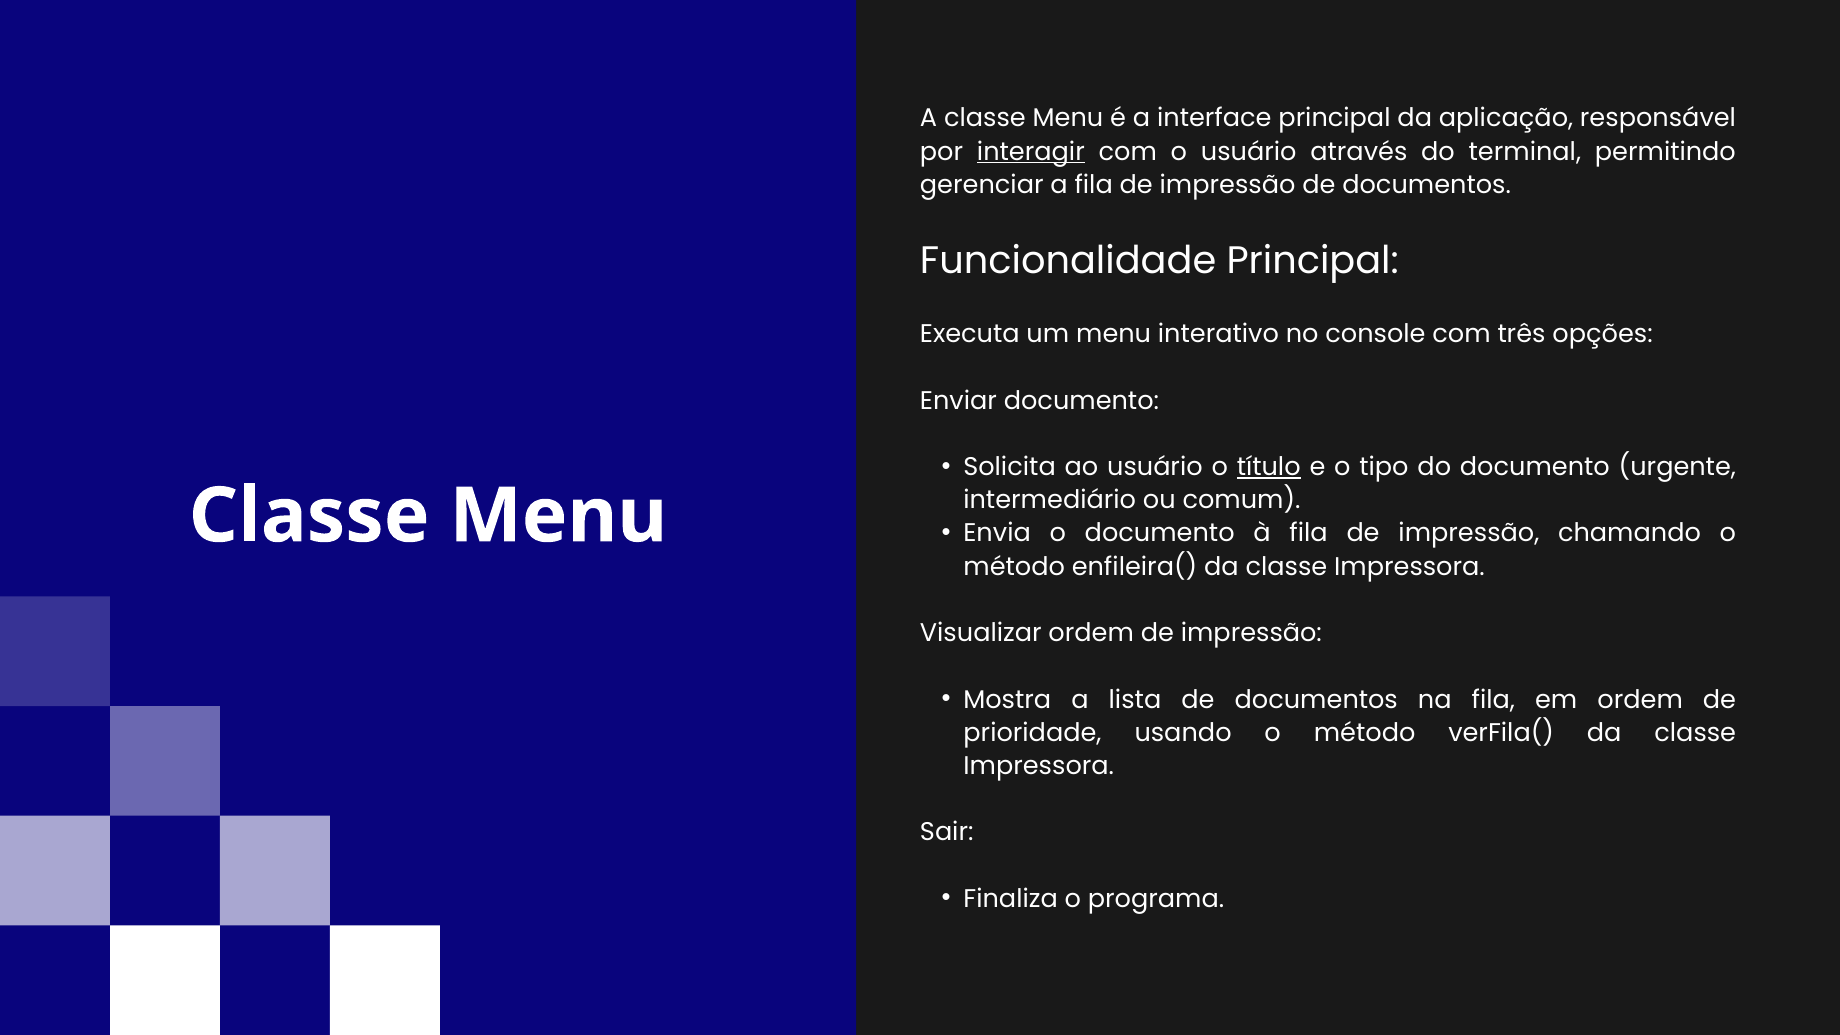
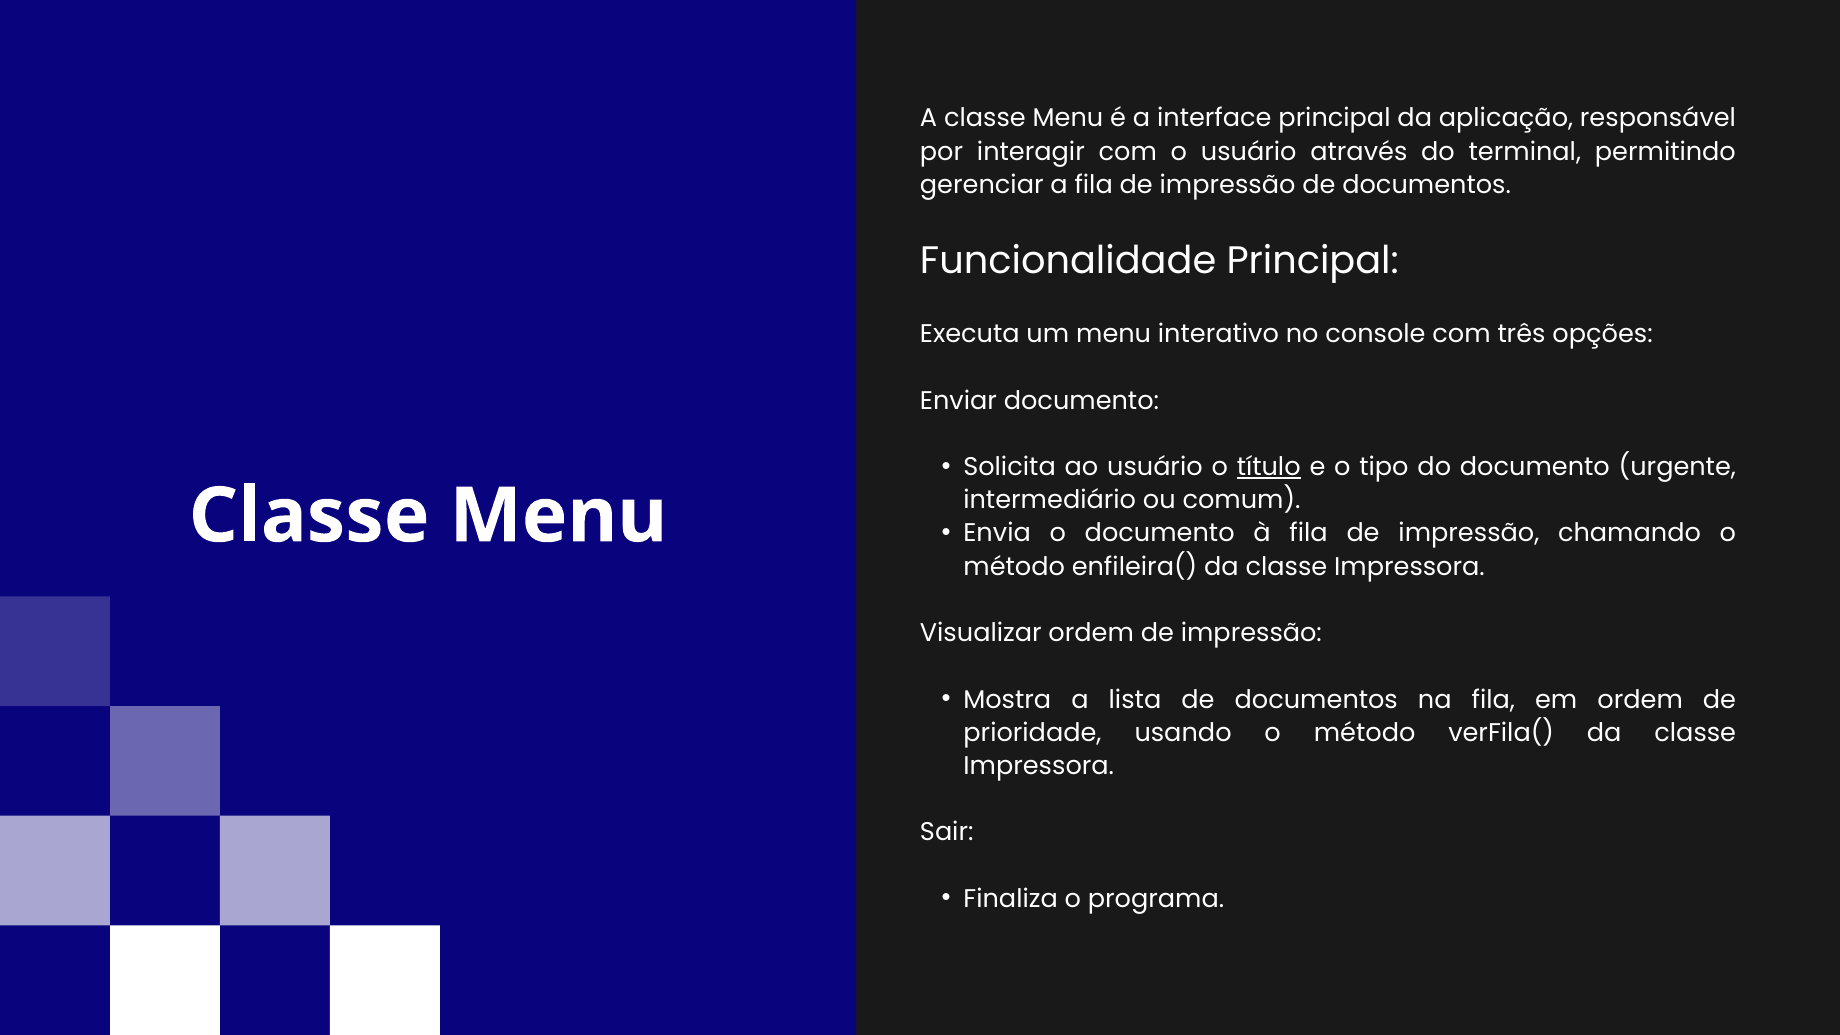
interagir underline: present -> none (1031, 152)
